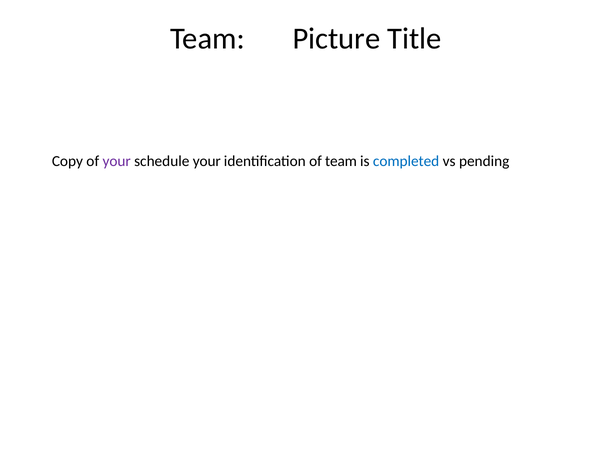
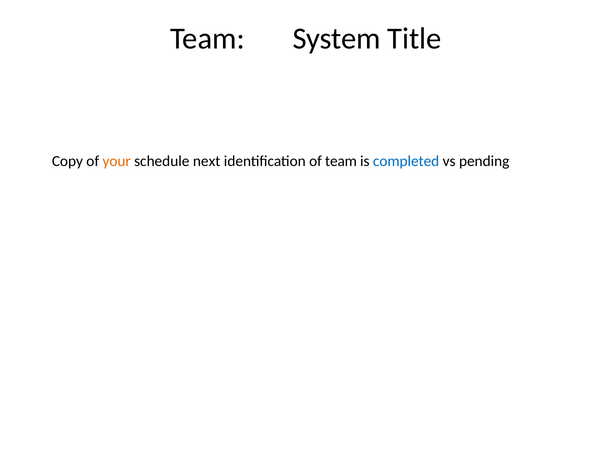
Picture: Picture -> System (337, 39)
your colour: purple -> orange (117, 161)
schedule your: your -> next (207, 161)
